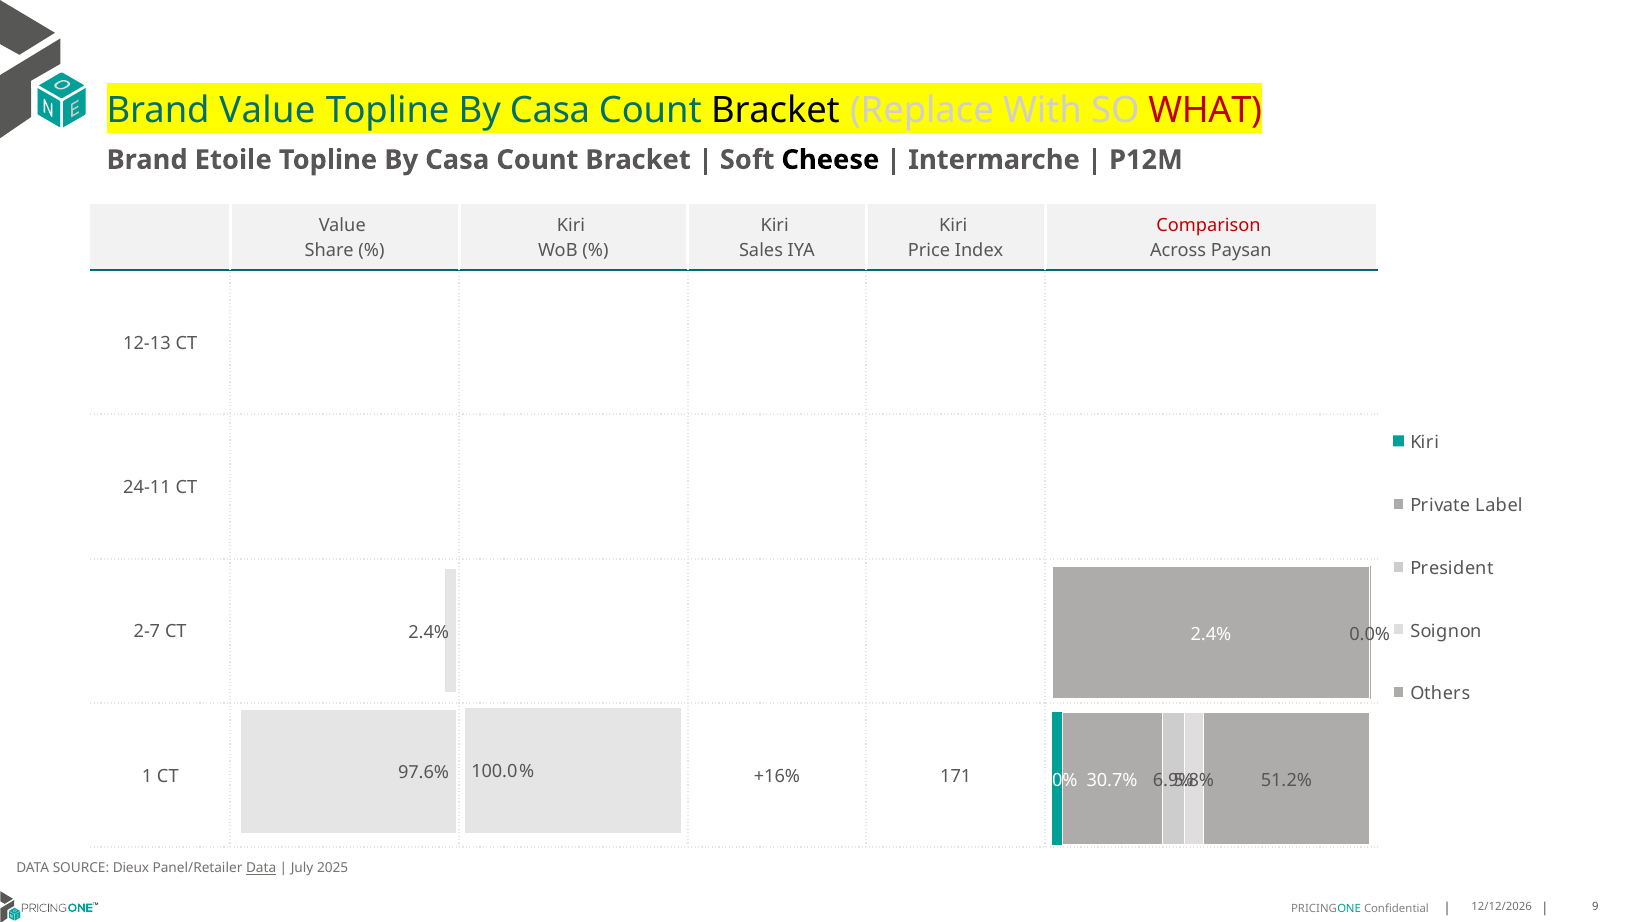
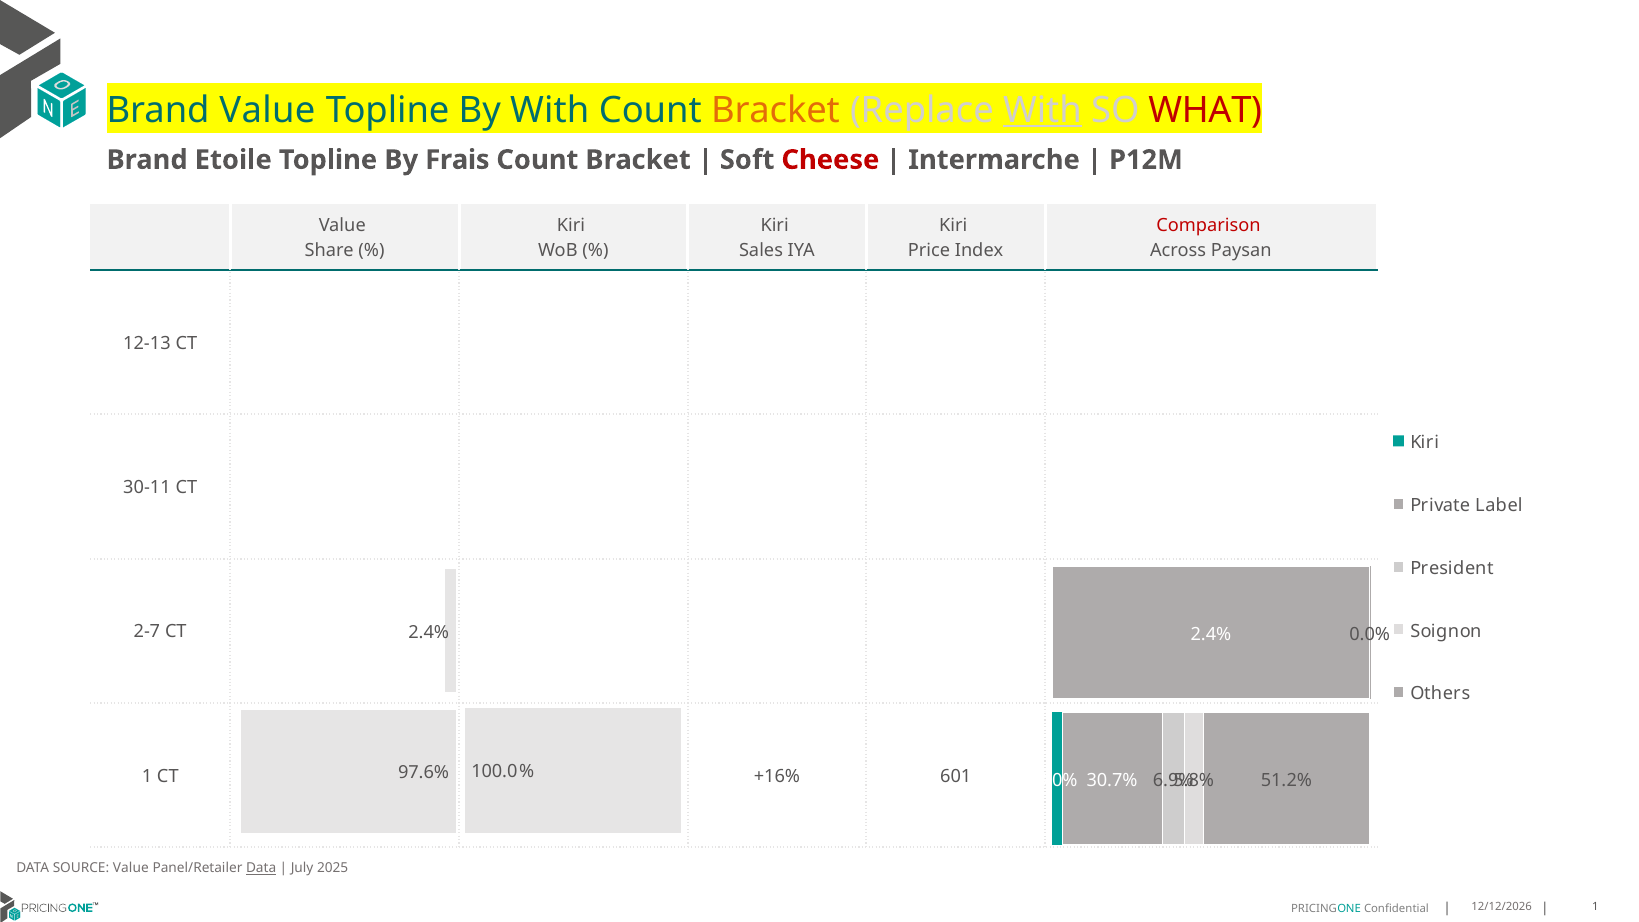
Casa: Casa -> With (550, 110)
Bracket colour: black -> orange (775, 110)
With underline: none -> present (1042, 110)
Casa: Casa -> Frais (457, 160)
Cheese colour: black -> red (830, 160)
24-11: 24-11 -> 30-11 (147, 487)
171: 171 -> 601 (956, 777)
SOURCE Dieux: Dieux -> Value (131, 868)
9: 9 -> 1 (1595, 906)
